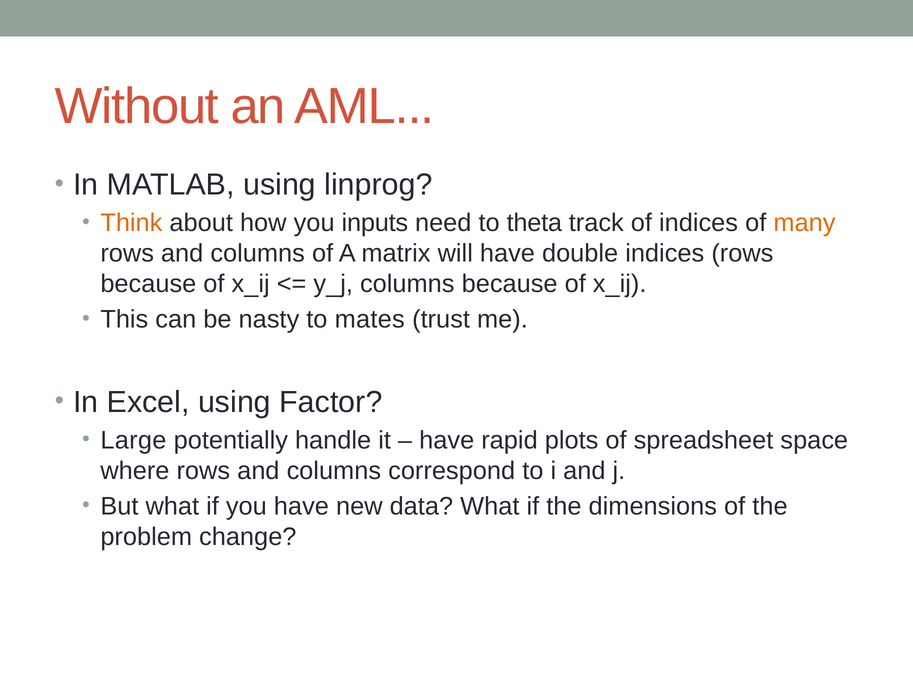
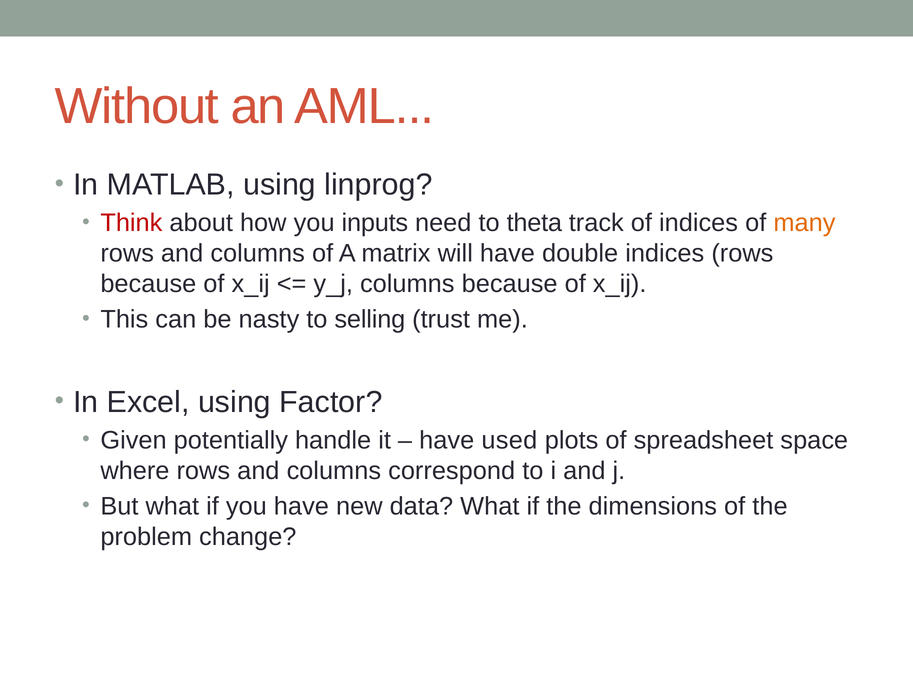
Think colour: orange -> red (131, 223)
mates: mates -> selling (370, 319)
Large: Large -> Given (134, 440)
rapid: rapid -> used (509, 440)
